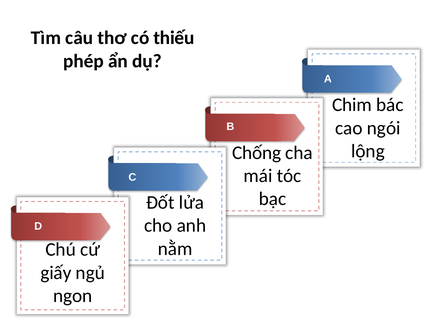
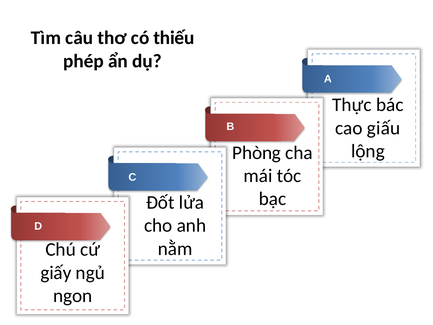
Chim: Chim -> Thực (352, 105)
ngói: ngói -> giấu (384, 128)
Chống: Chống -> Phòng (257, 153)
